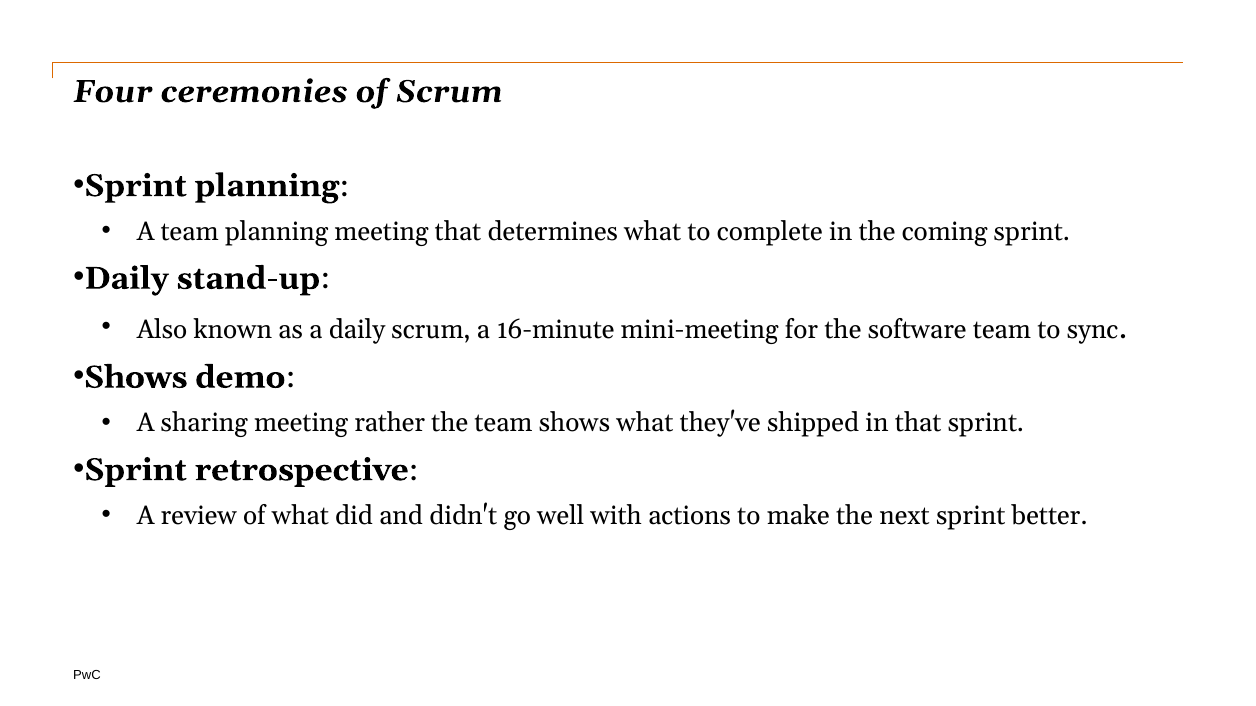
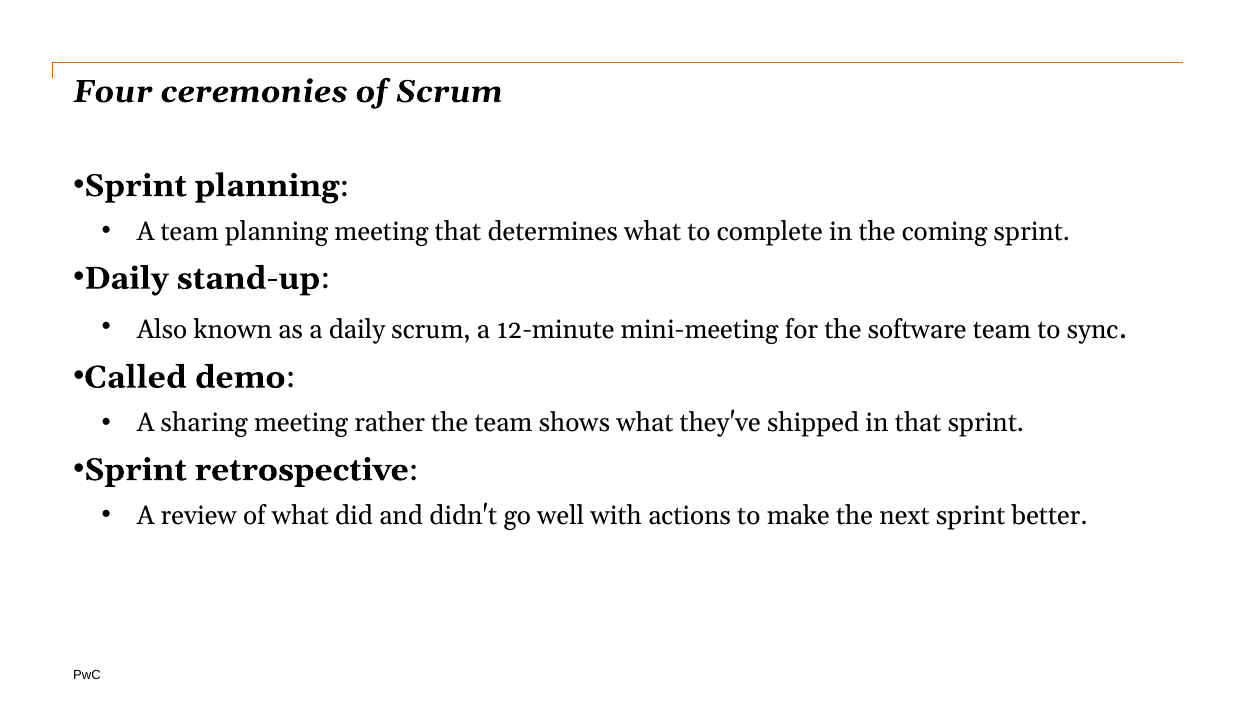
16-minute: 16-minute -> 12-minute (556, 330)
Shows: Shows -> Called (135, 378)
